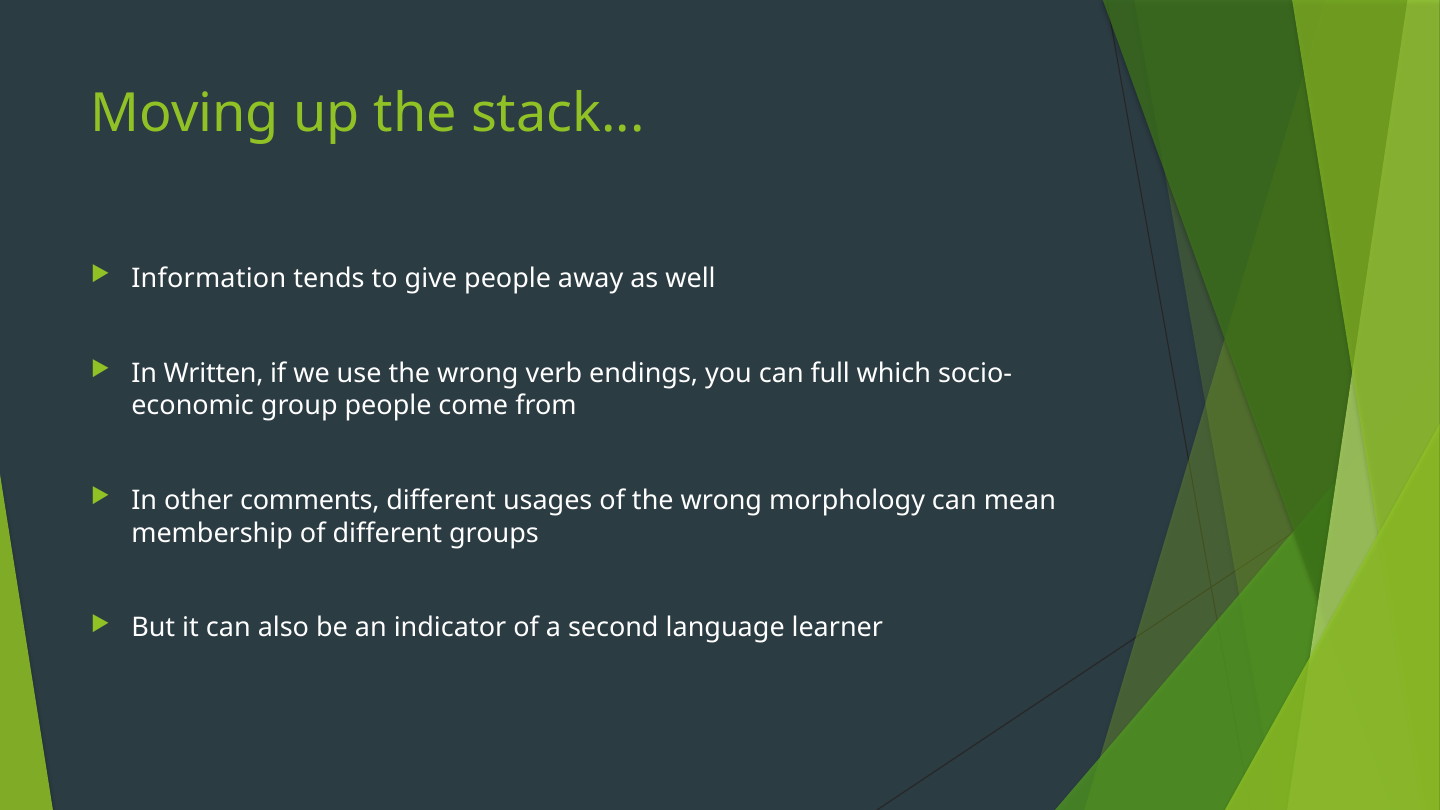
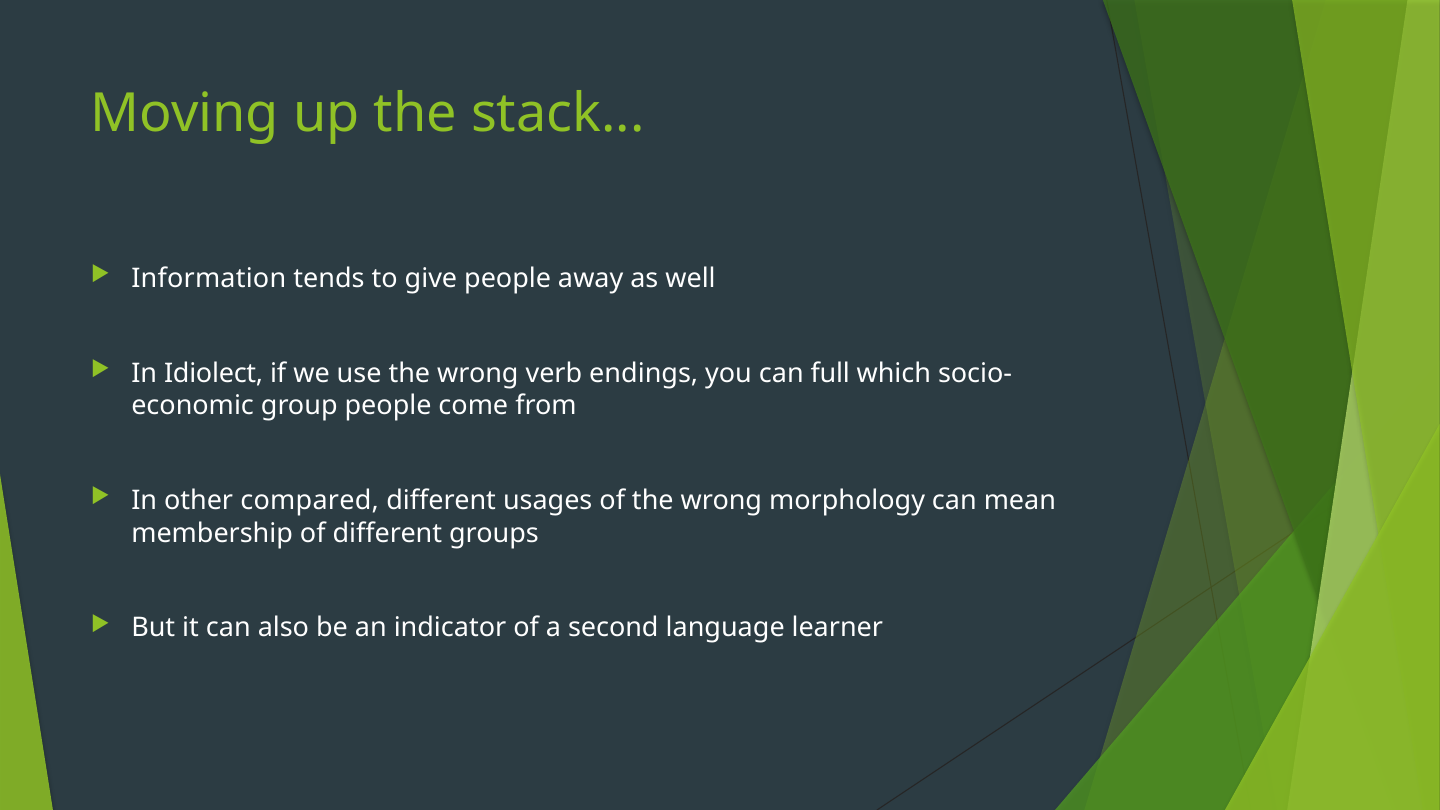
Written: Written -> Idiolect (214, 374)
comments: comments -> compared (310, 501)
